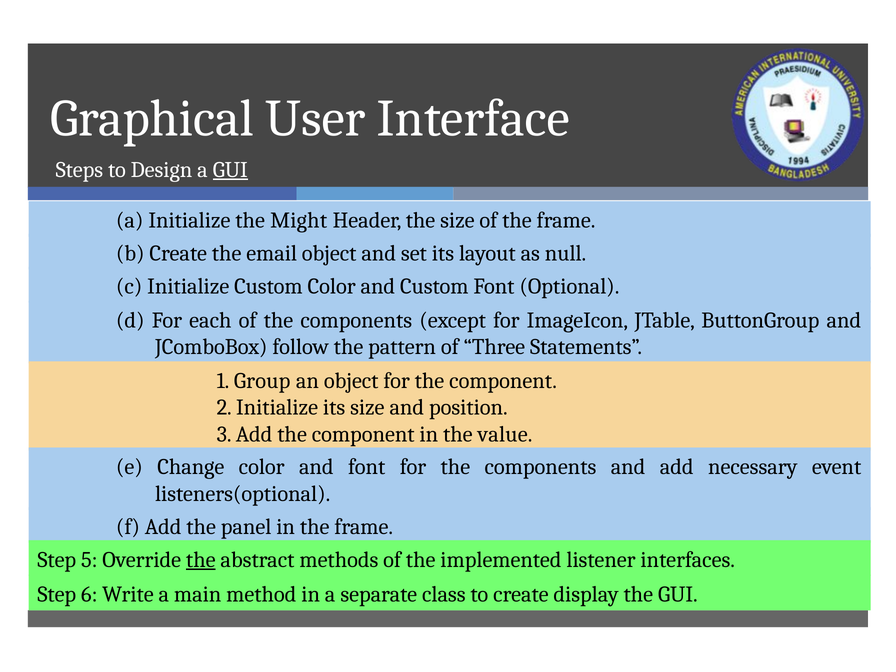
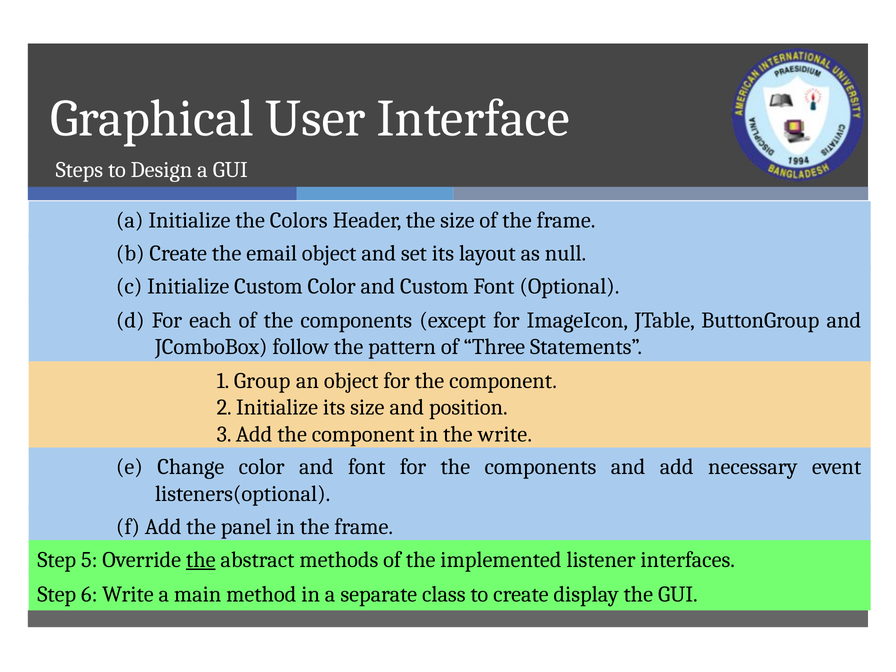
GUI underline: present -> none (230, 170)
Might: Might -> Colors (299, 221)
the value: value -> write (505, 434)
